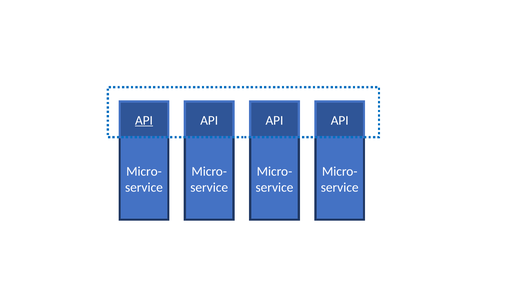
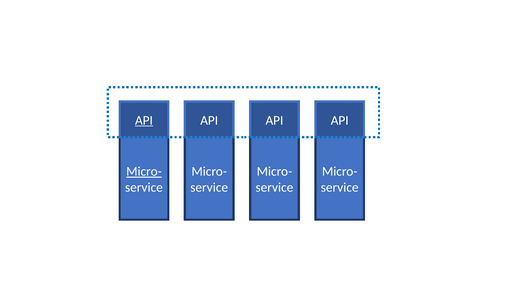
Micro- underline: none -> present (144, 172)
